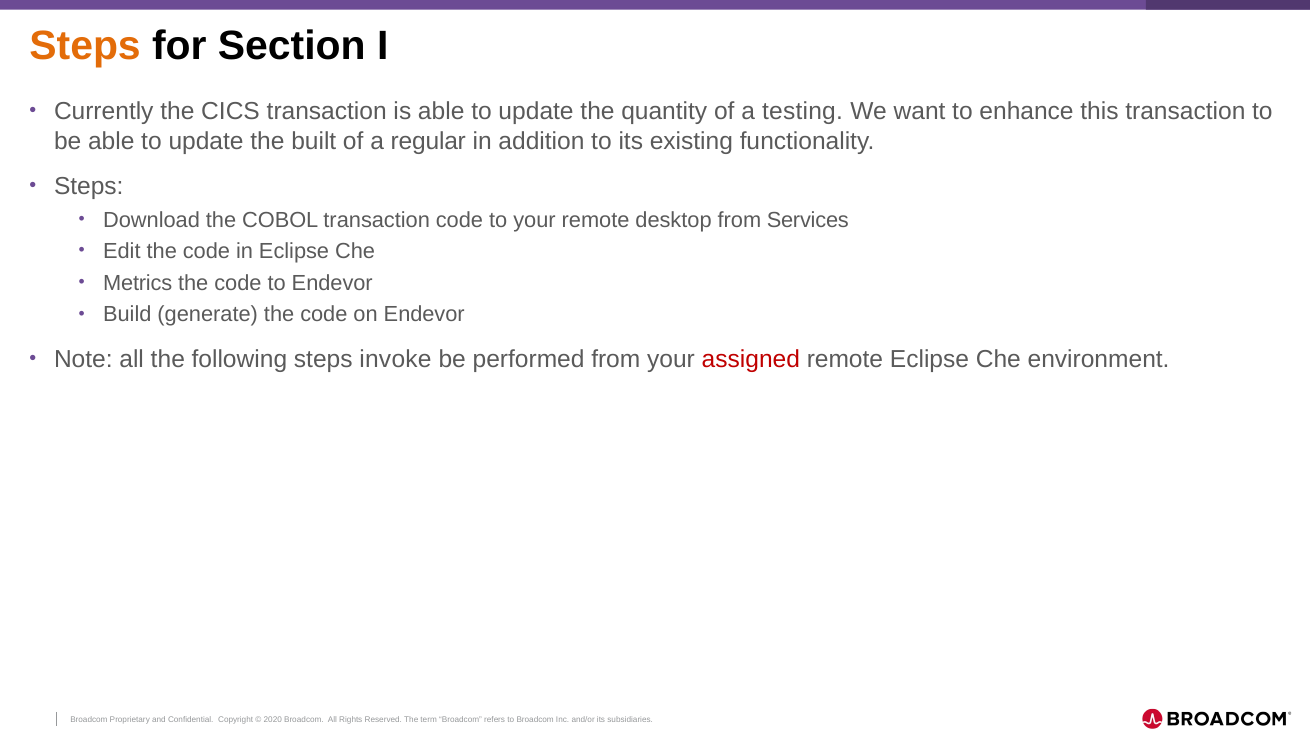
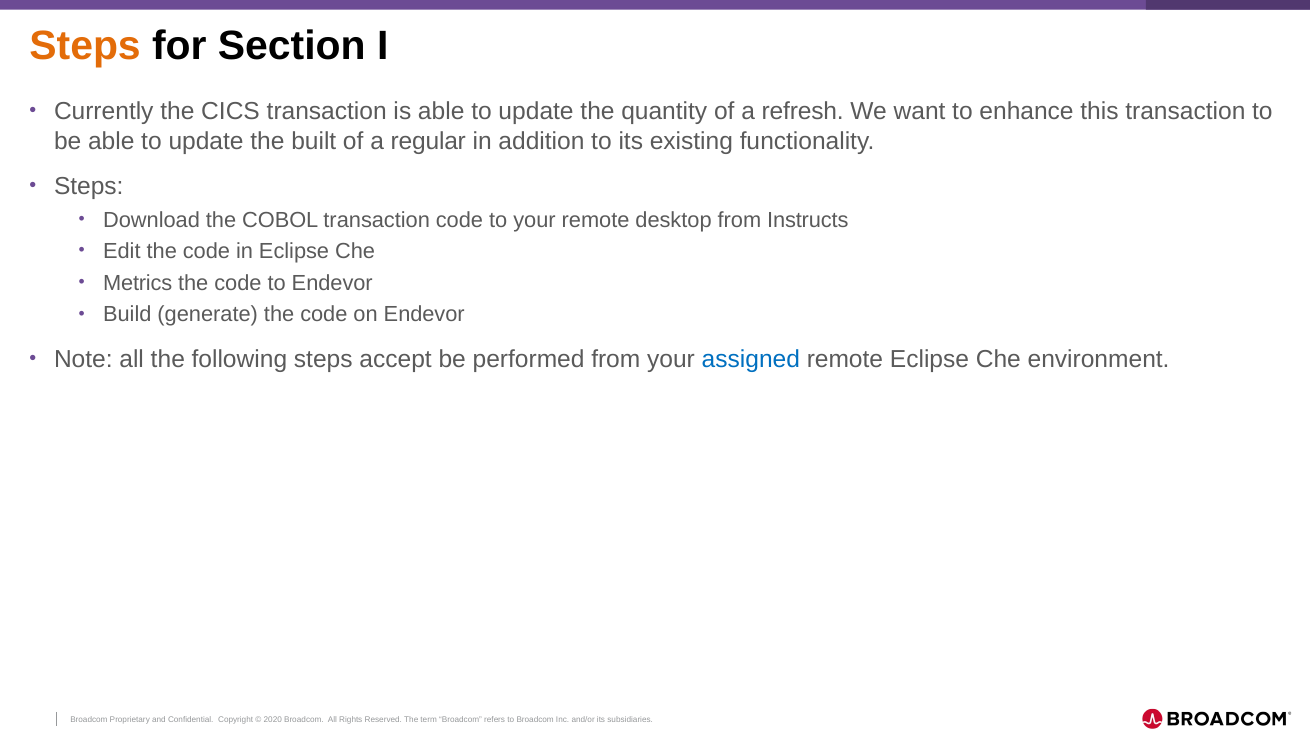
testing: testing -> refresh (803, 111)
Services: Services -> Instructs (808, 220)
invoke: invoke -> accept (396, 359)
assigned colour: red -> blue (751, 359)
